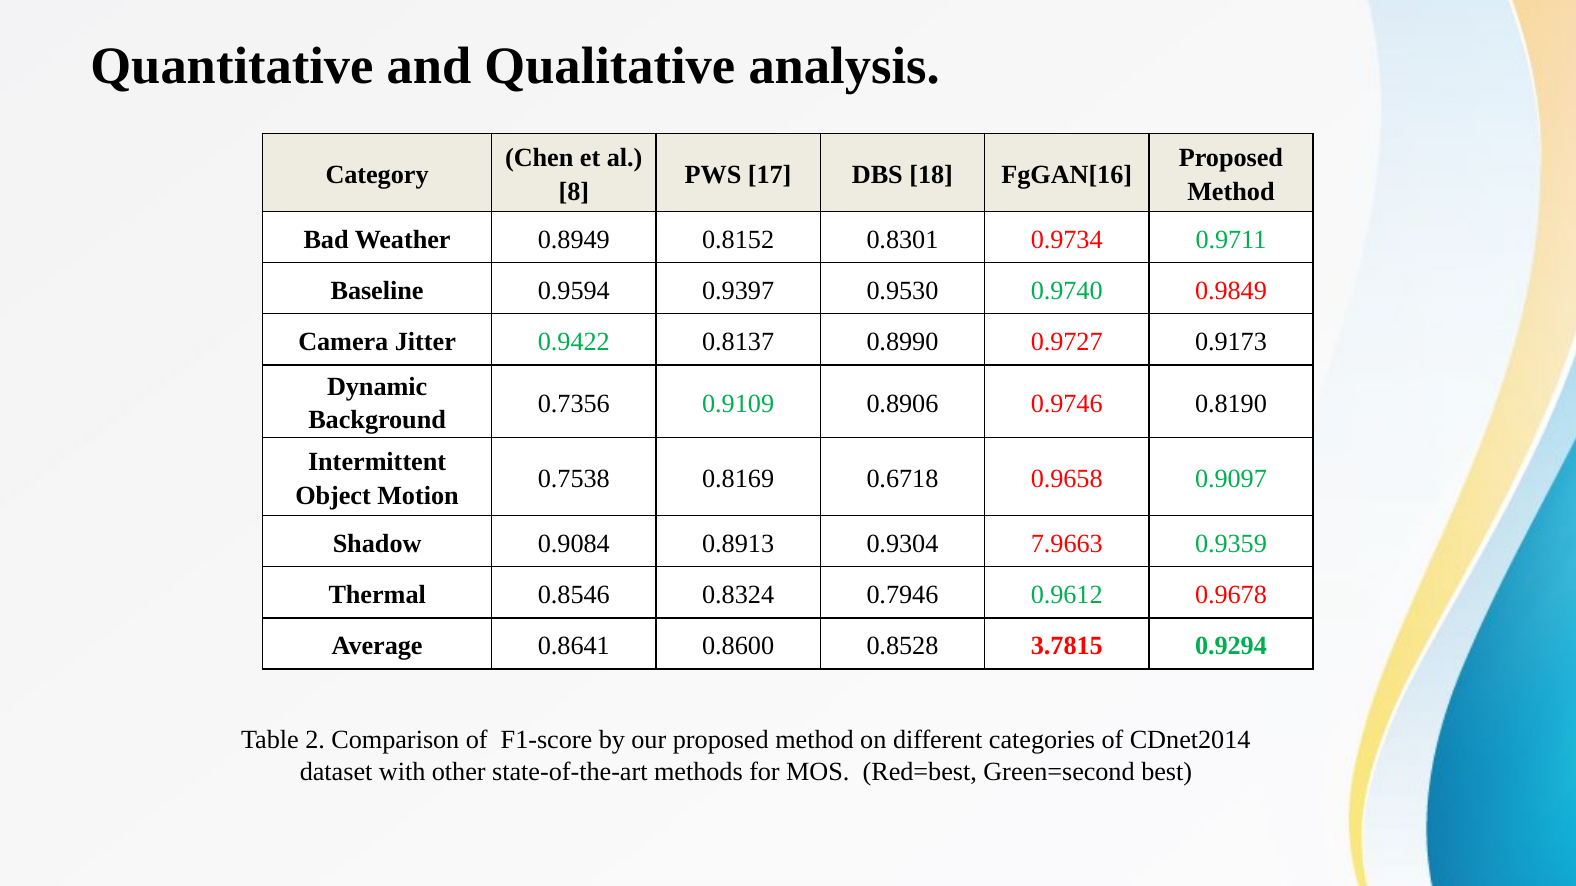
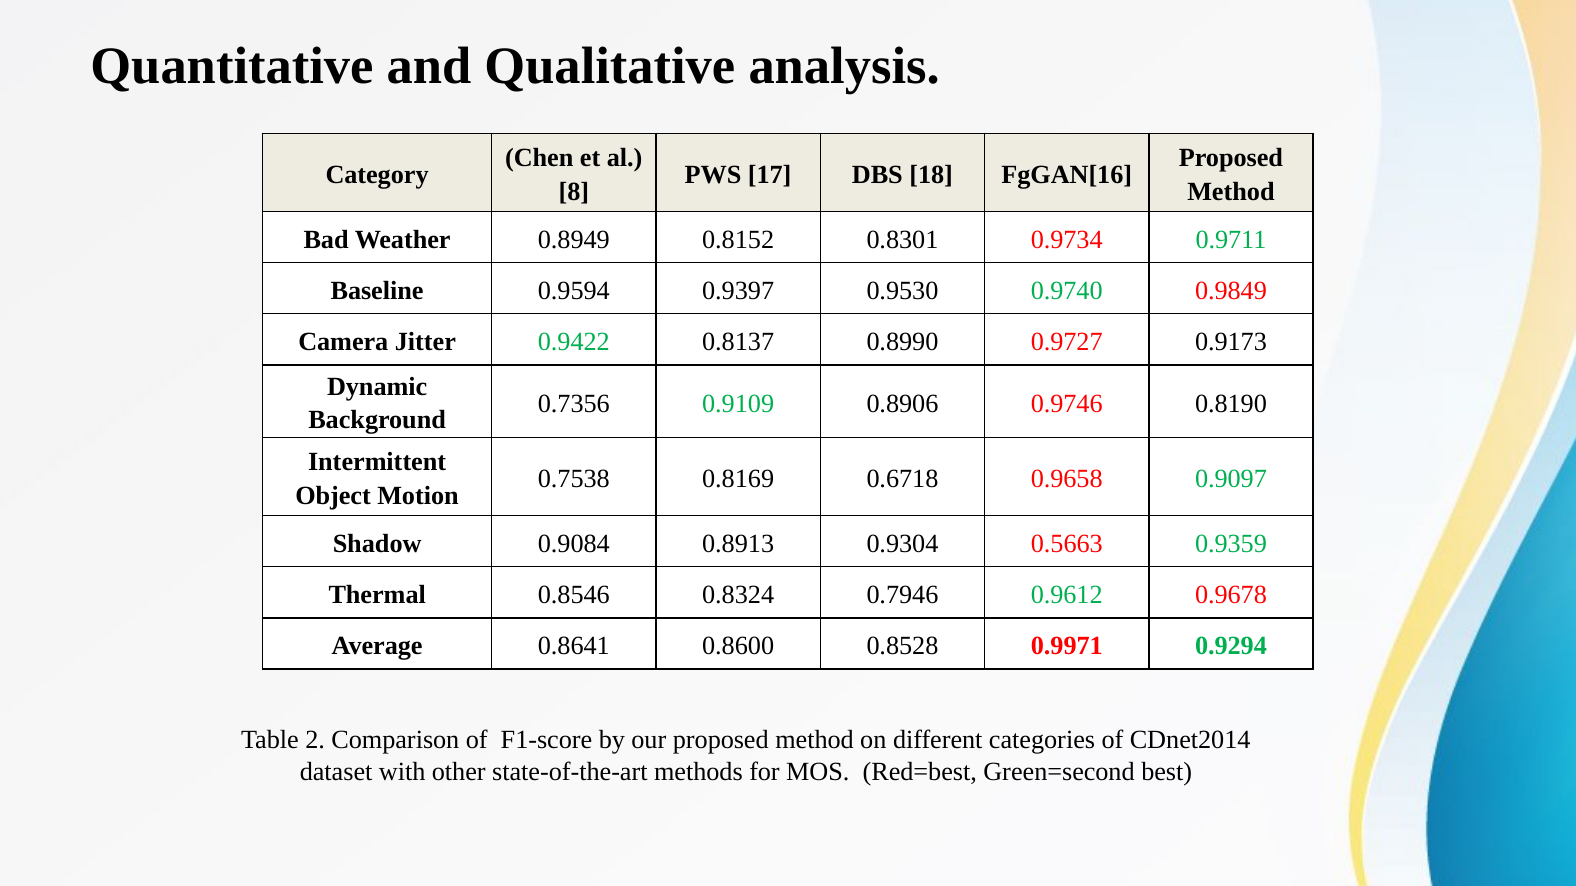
7.9663: 7.9663 -> 0.5663 (1067, 544)
3.7815: 3.7815 -> 0.9971 (1067, 646)
